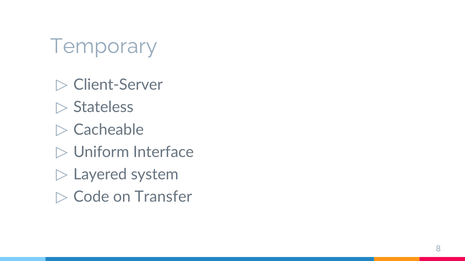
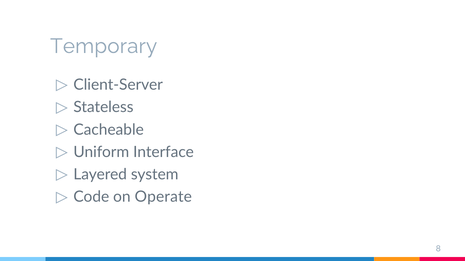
Transfer: Transfer -> Operate (163, 197)
